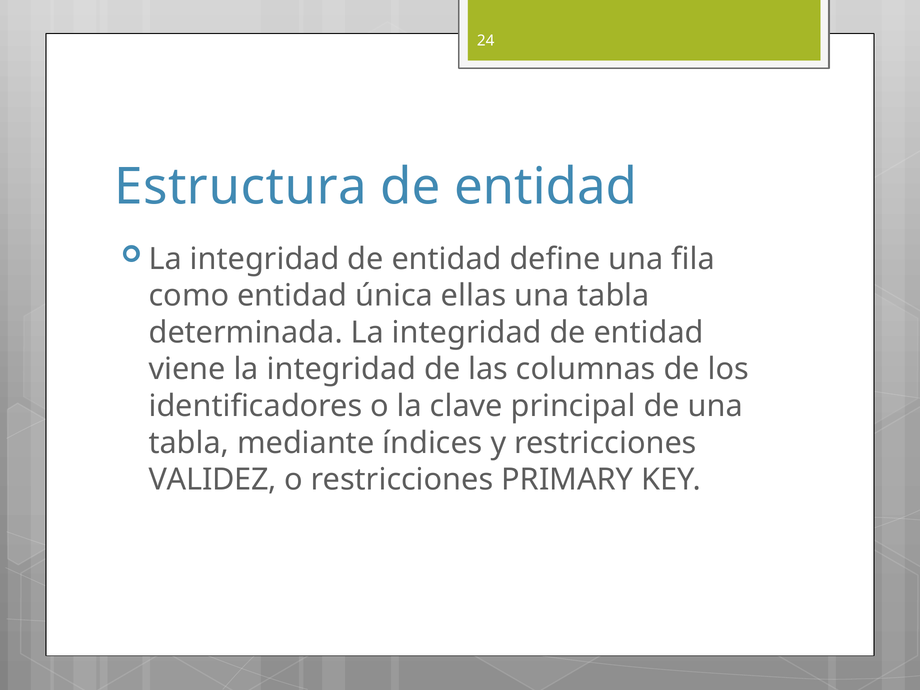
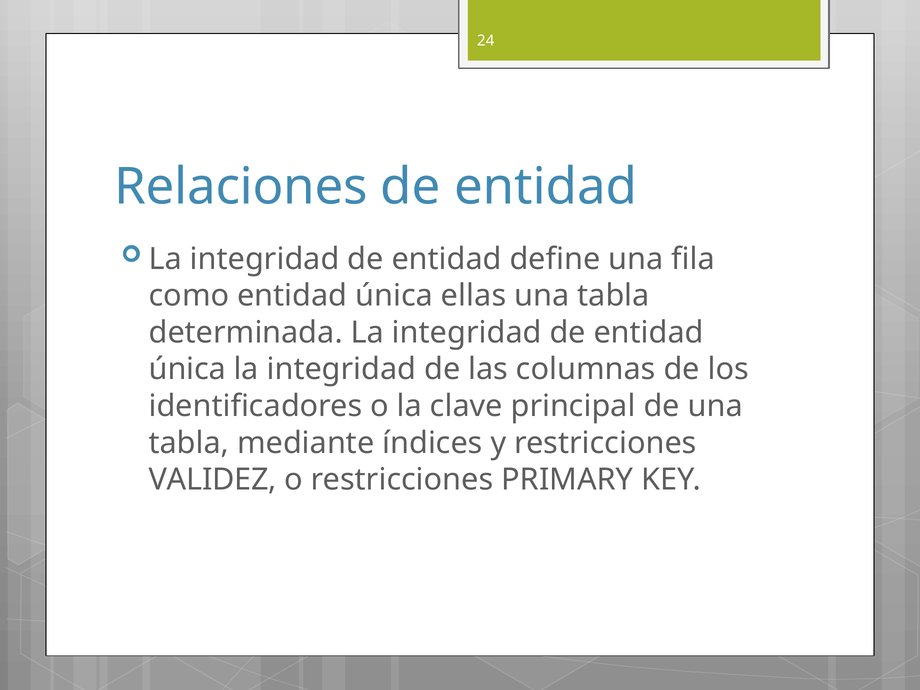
Estructura: Estructura -> Relaciones (241, 187)
viene: viene -> única (187, 369)
